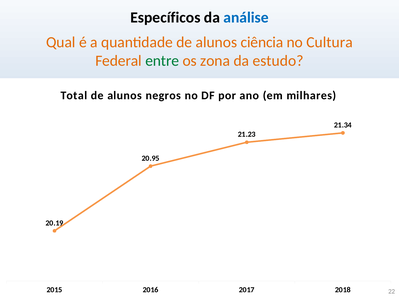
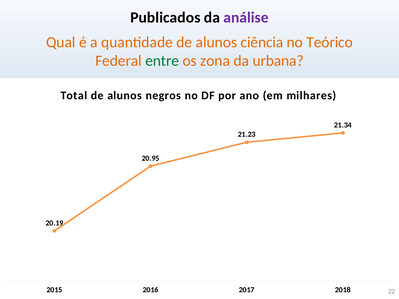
Específicos: Específicos -> Publicados (165, 17)
análise colour: blue -> purple (246, 17)
Cultura: Cultura -> Teórico (330, 42)
estudo: estudo -> urbana (278, 61)
